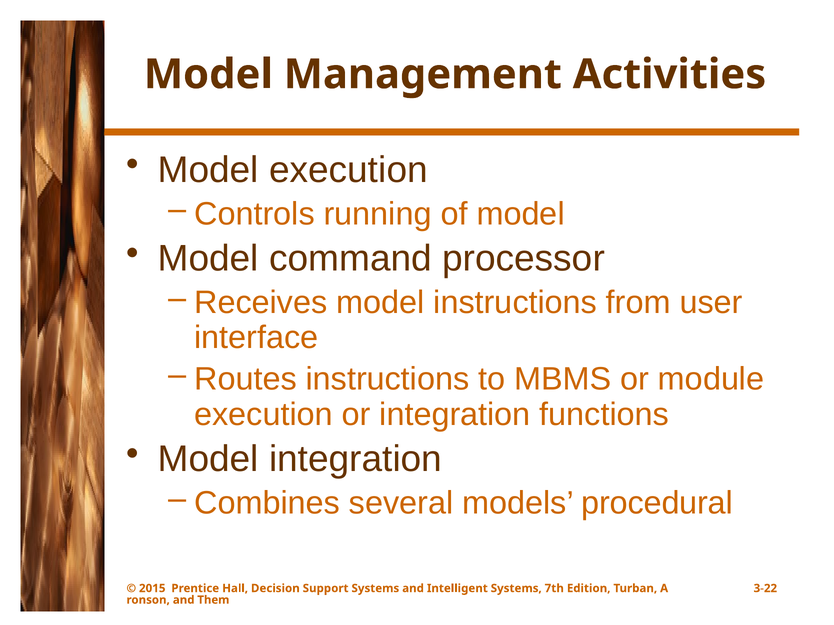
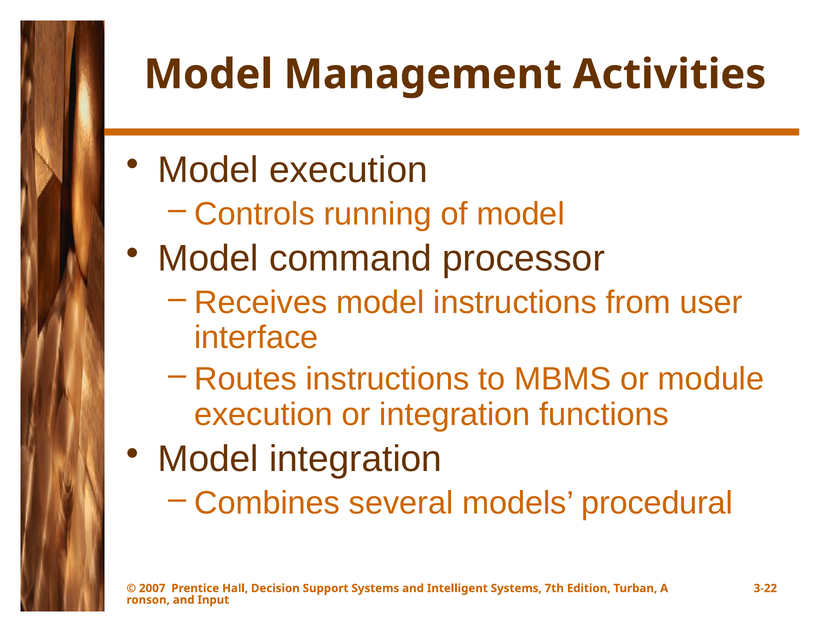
2015: 2015 -> 2007 (152, 589)
Them: Them -> Input (213, 600)
